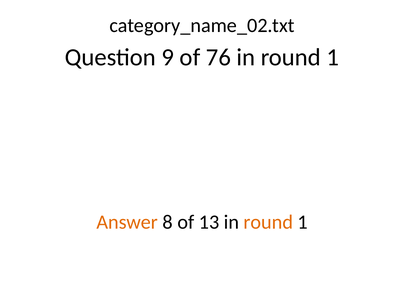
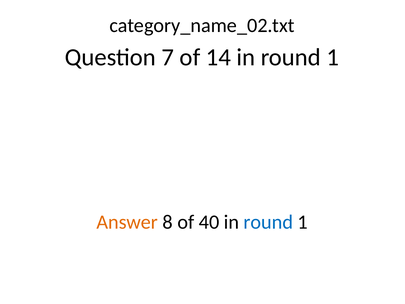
9: 9 -> 7 (168, 57)
76: 76 -> 14 (218, 57)
13: 13 -> 40 (209, 222)
round colour: orange -> blue (268, 222)
